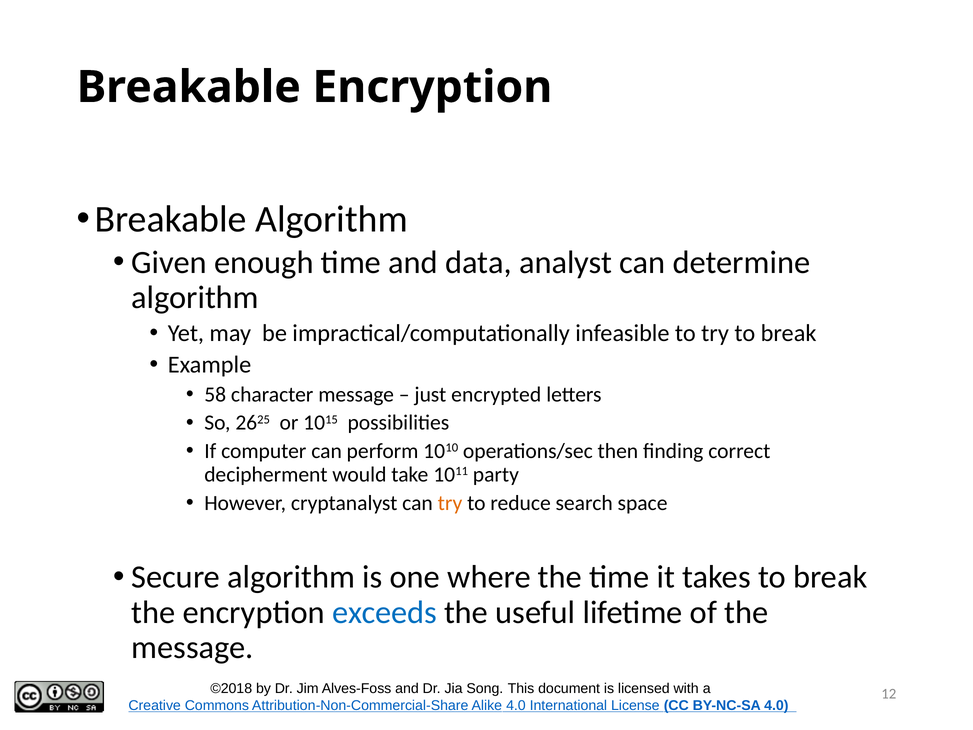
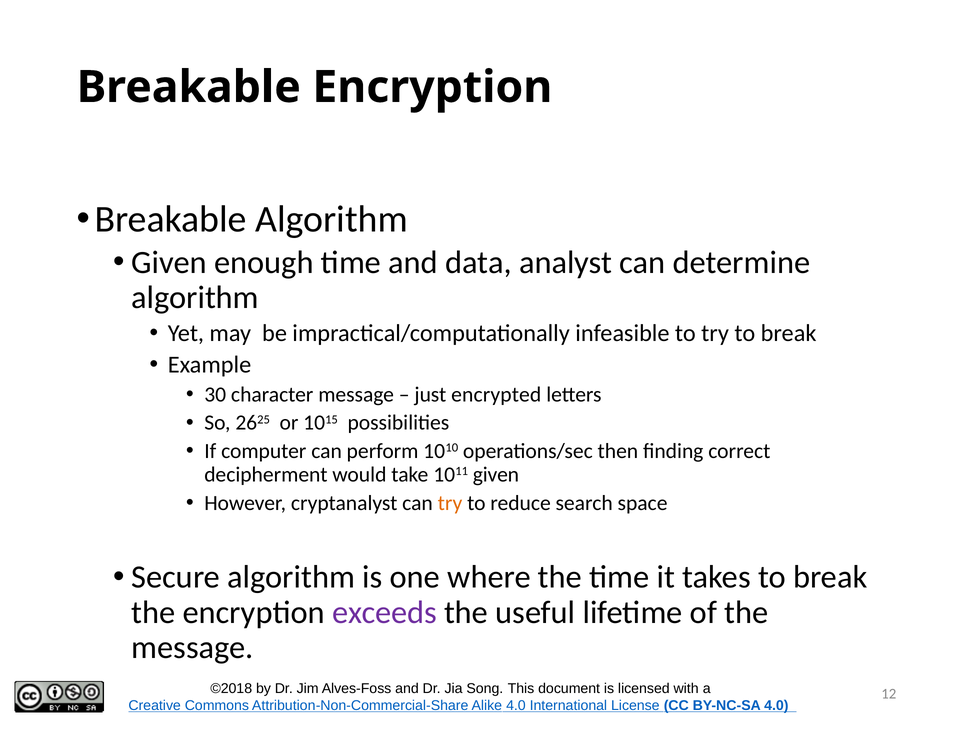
58: 58 -> 30 (215, 394)
1011 party: party -> given (496, 474)
exceeds colour: blue -> purple (384, 612)
